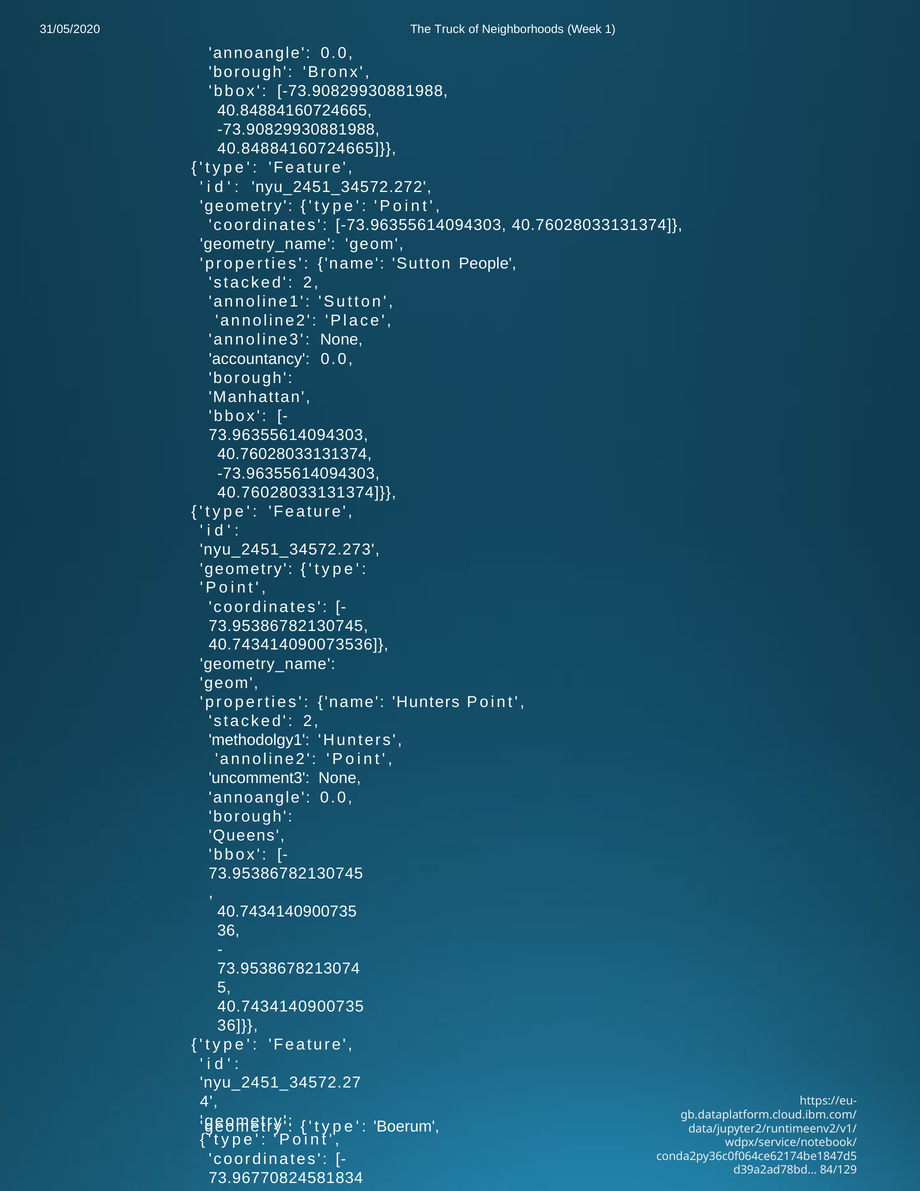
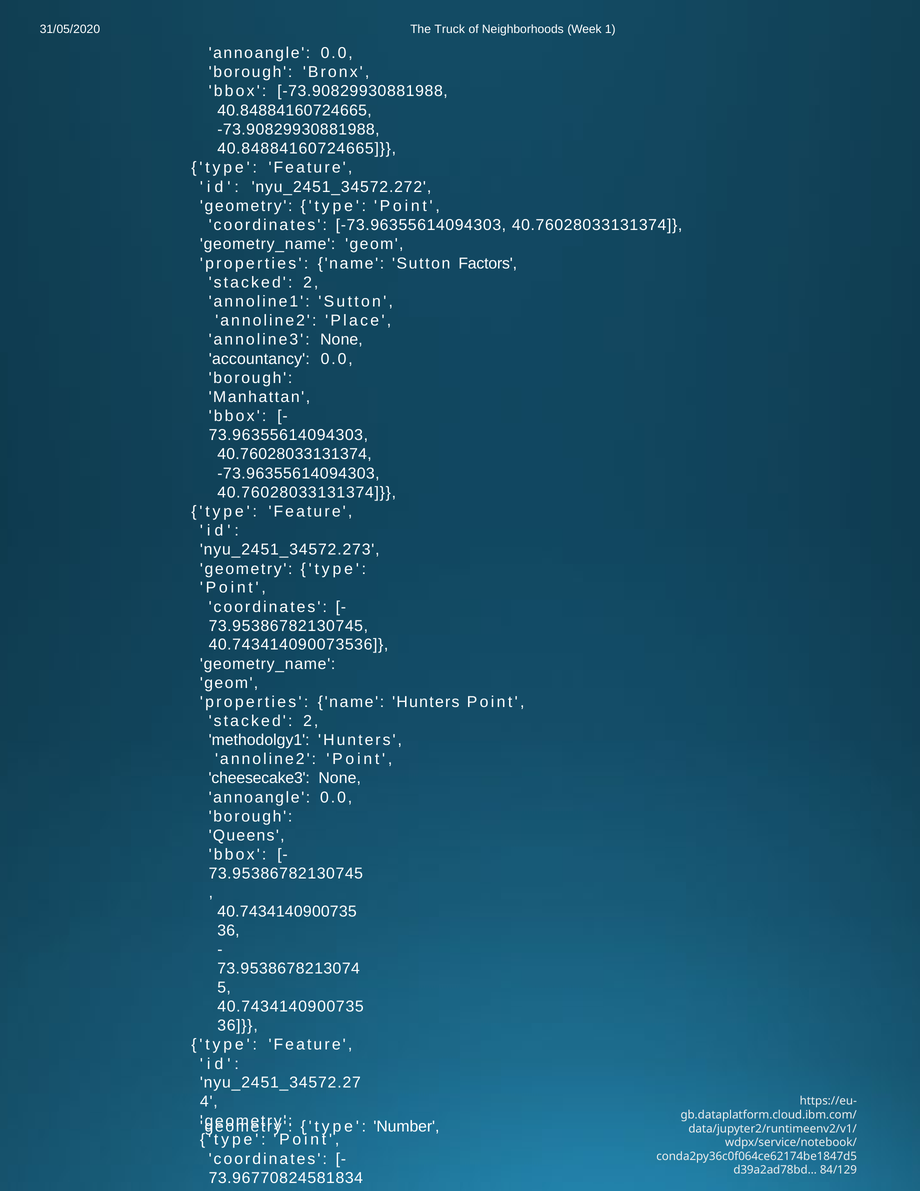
People: People -> Factors (488, 263)
uncomment3: uncomment3 -> cheesecake3 (259, 778)
Boerum: Boerum -> Number (406, 1126)
